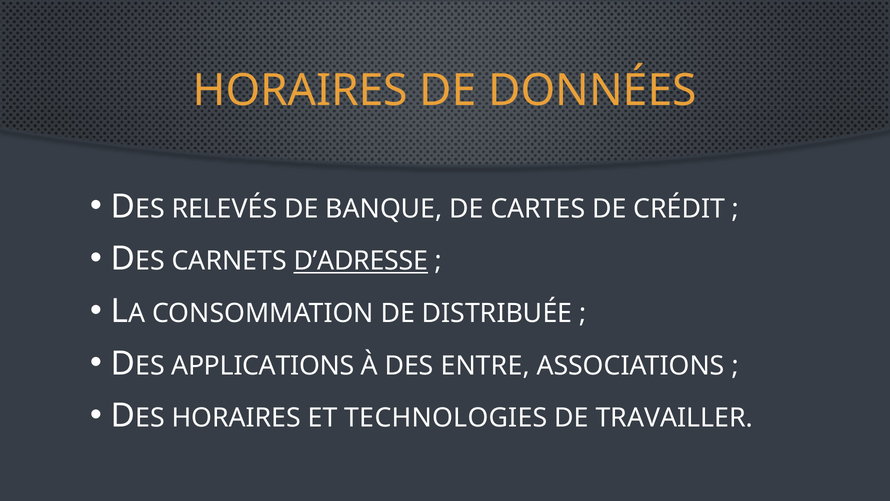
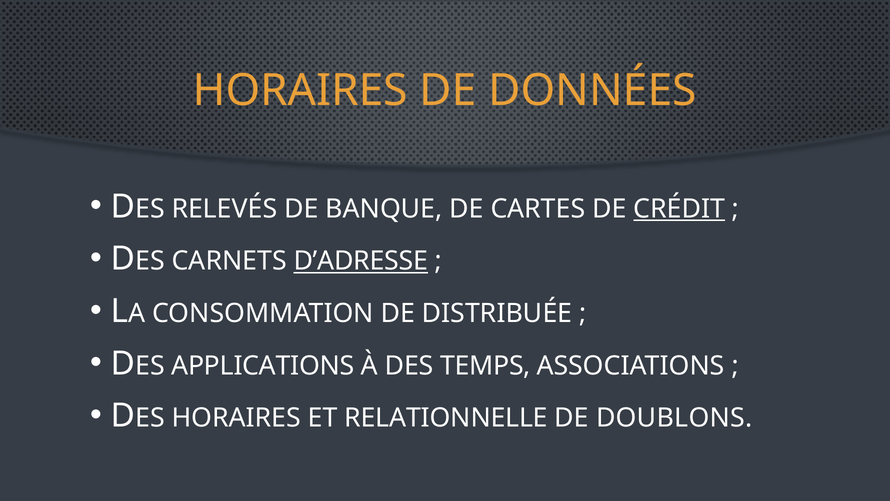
CRÉDIT underline: none -> present (679, 209)
ENTRE: ENTRE -> TEMPS (485, 366)
TECHNOLOGIES: TECHNOLOGIES -> RELATIONNELLE (446, 418)
TRAVAILLER: TRAVAILLER -> DOUBLONS (674, 418)
